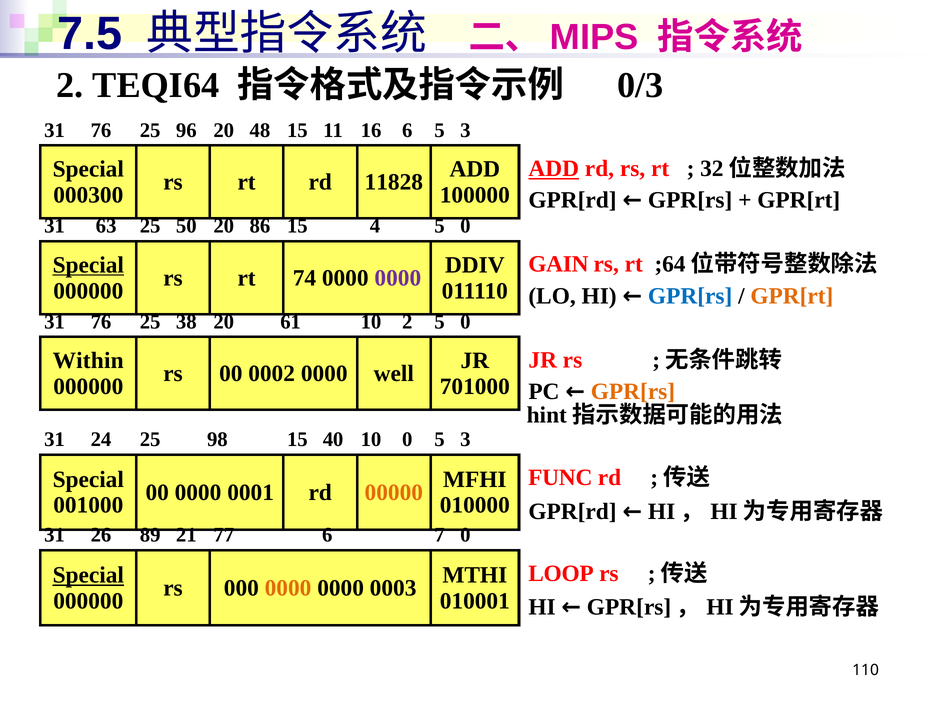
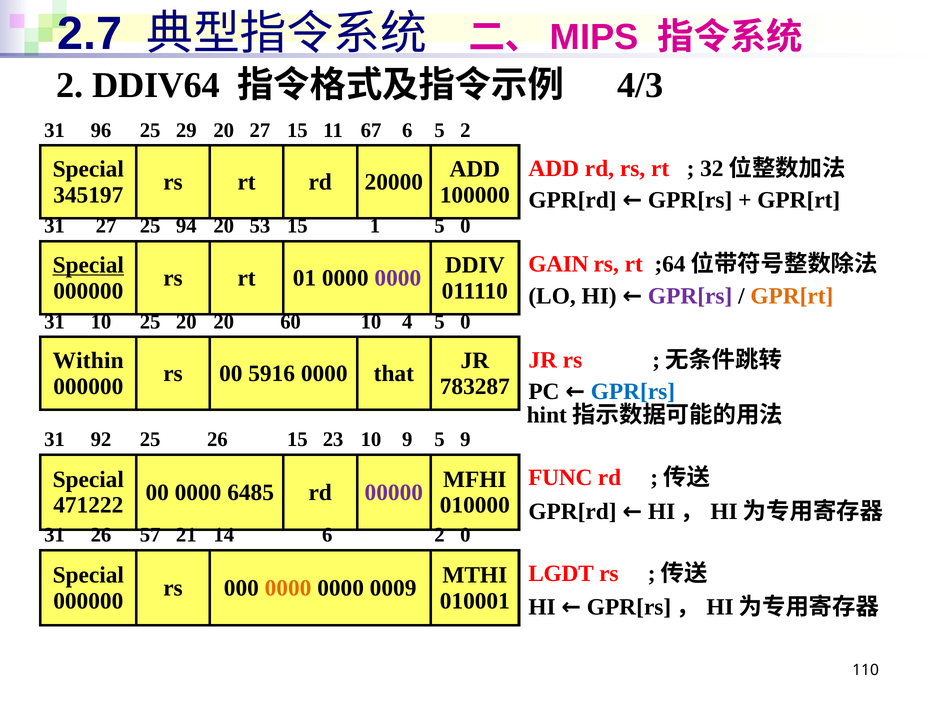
7.5: 7.5 -> 2.7 (90, 34)
TEQI64: TEQI64 -> DDIV64 (156, 85)
0/3: 0/3 -> 4/3 (640, 85)
76: 76 -> 96 (101, 130)
96: 96 -> 29 (186, 130)
20 48: 48 -> 27 (260, 130)
16: 16 -> 67 (371, 130)
6 5 3: 3 -> 2 (465, 130)
ADD underline: present -> none (554, 169)
11828: 11828 -> 20000 (394, 182)
000300: 000300 -> 345197 (88, 195)
31 63: 63 -> 27 (106, 226)
50: 50 -> 94 (186, 226)
86: 86 -> 53 (260, 226)
4: 4 -> 1 (375, 226)
74: 74 -> 01 (304, 278)
GPR[rs colour: blue -> purple (690, 296)
76: 76 -> 10 (101, 322)
25 38: 38 -> 20 (186, 322)
61: 61 -> 60 (291, 322)
10 2: 2 -> 4 (407, 322)
0002: 0002 -> 5916 (272, 374)
well: well -> that (394, 374)
701000: 701000 -> 783287 (475, 387)
GPR[rs colour: orange -> blue (633, 392)
24: 24 -> 92 (101, 440)
25 98: 98 -> 26 (217, 440)
40: 40 -> 23 (333, 440)
10 0: 0 -> 9 (407, 440)
3: 3 -> 9 (465, 440)
0001: 0001 -> 6485 (251, 493)
00000 colour: orange -> purple (394, 493)
001000: 001000 -> 471222 (88, 505)
89: 89 -> 57 (150, 535)
77: 77 -> 14 (224, 535)
6 7: 7 -> 2 (440, 535)
LOOP: LOOP -> LGDT (561, 573)
Special underline: present -> none (88, 575)
0003: 0003 -> 0009 (393, 588)
